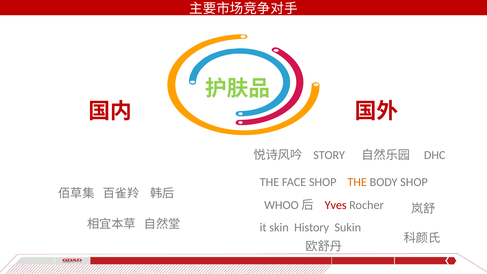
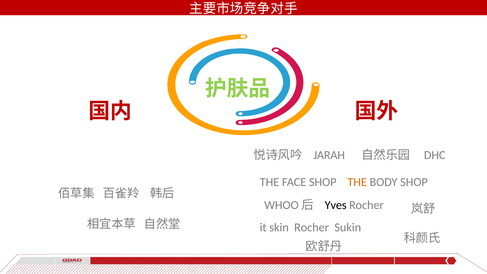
STORY: STORY -> JARAH (329, 155)
Yves colour: red -> black (336, 205)
skin History: History -> Rocher (312, 227)
